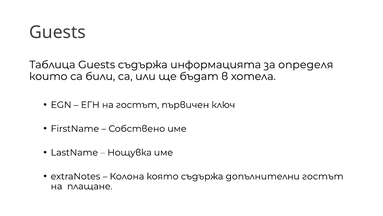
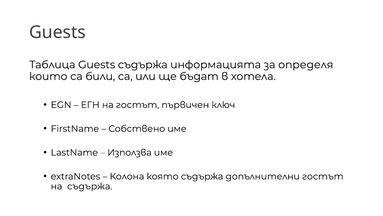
Нощувка: Нощувка -> Използва (130, 152)
на плащане: плащане -> съдържа (90, 186)
